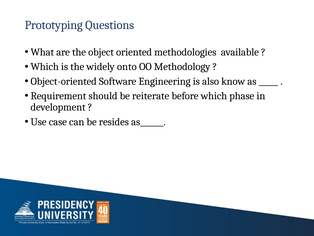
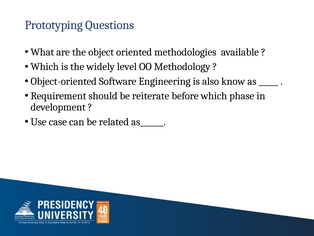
onto: onto -> level (127, 67)
resides: resides -> related (114, 122)
